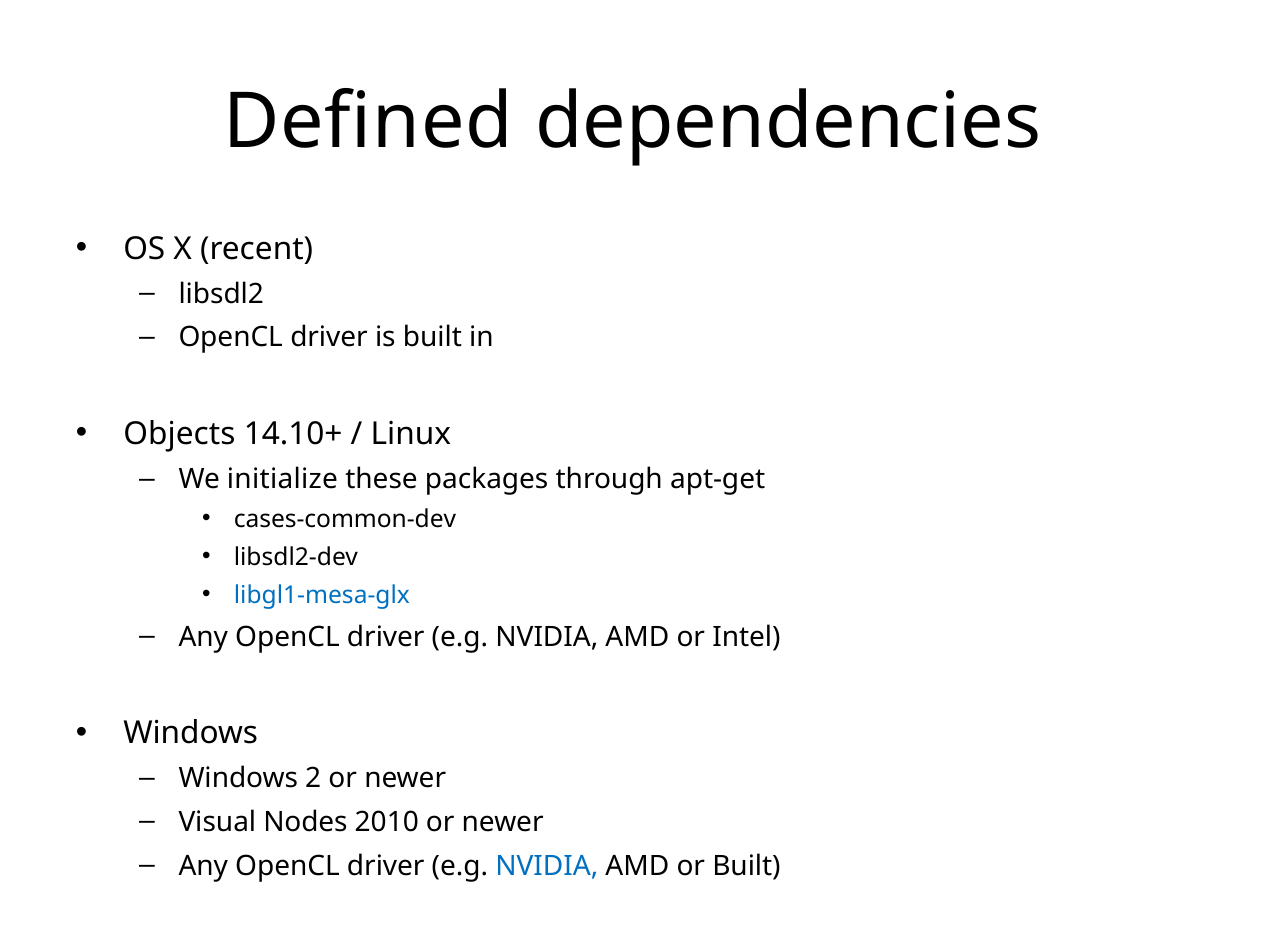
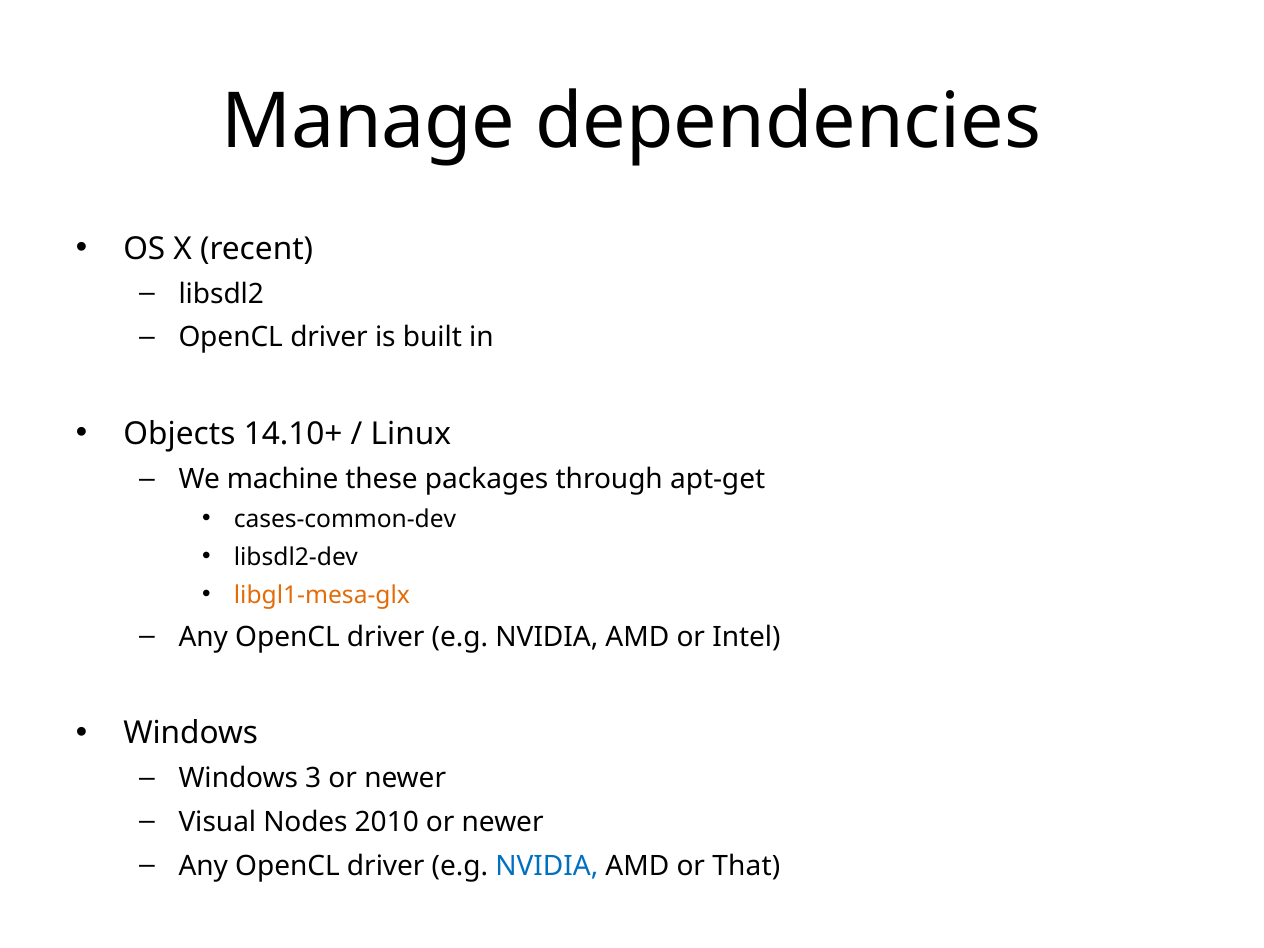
Defined: Defined -> Manage (369, 122)
initialize: initialize -> machine (283, 480)
libgl1-mesa-glx colour: blue -> orange (322, 595)
2: 2 -> 3 (313, 779)
or Built: Built -> That (746, 866)
